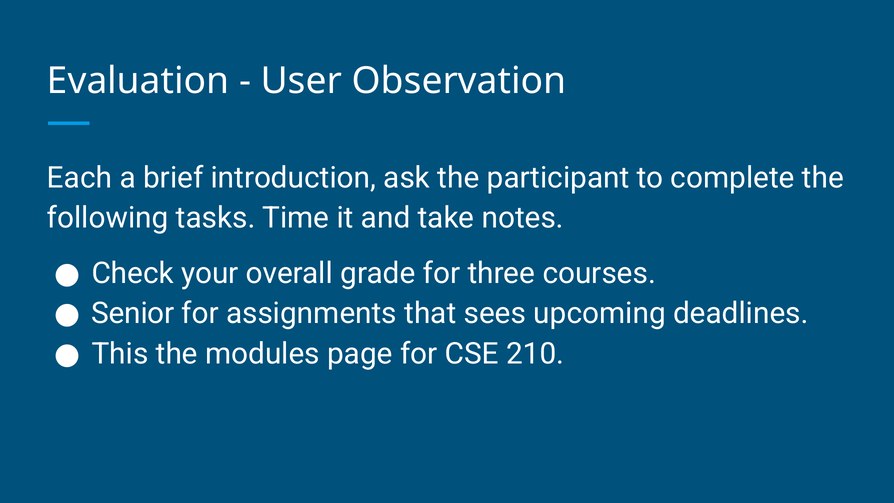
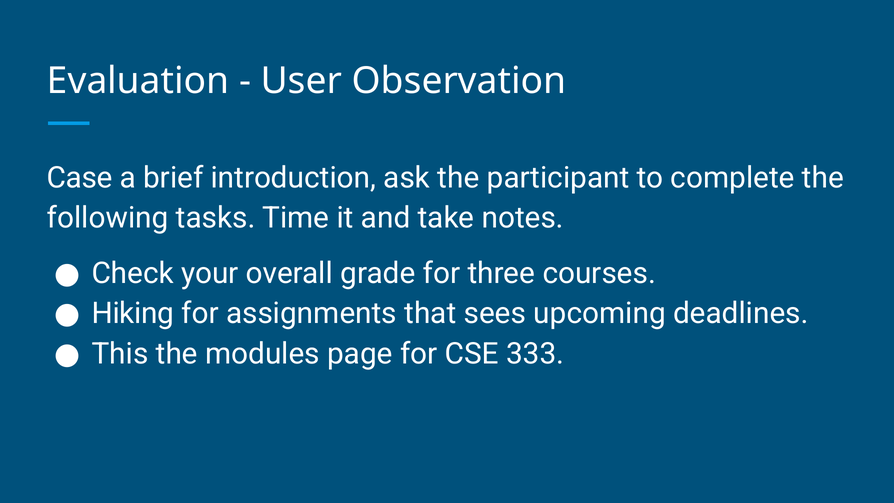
Each: Each -> Case (80, 178)
Senior: Senior -> Hiking (133, 313)
210: 210 -> 333 (535, 354)
